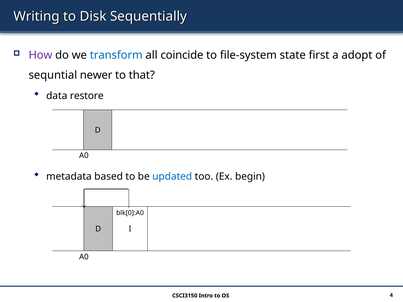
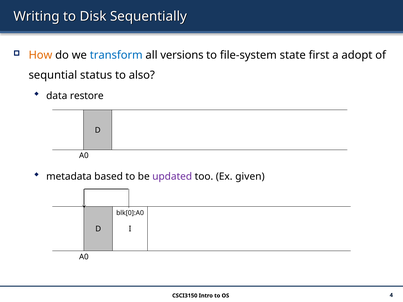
How colour: purple -> orange (40, 55)
coincide: coincide -> versions (182, 55)
newer: newer -> status (96, 75)
that: that -> also (142, 75)
updated colour: blue -> purple (172, 177)
begin: begin -> given (250, 177)
